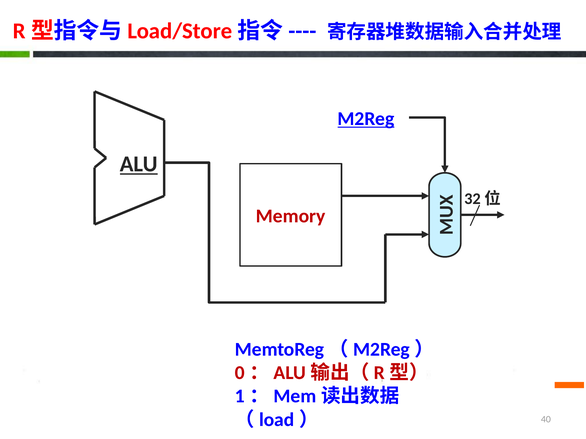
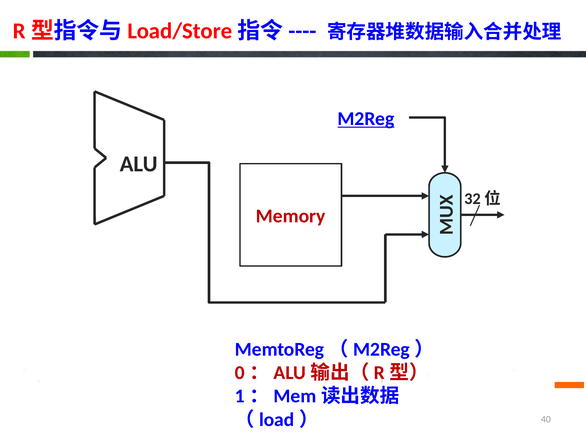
ALU underline: present -> none (139, 164)
